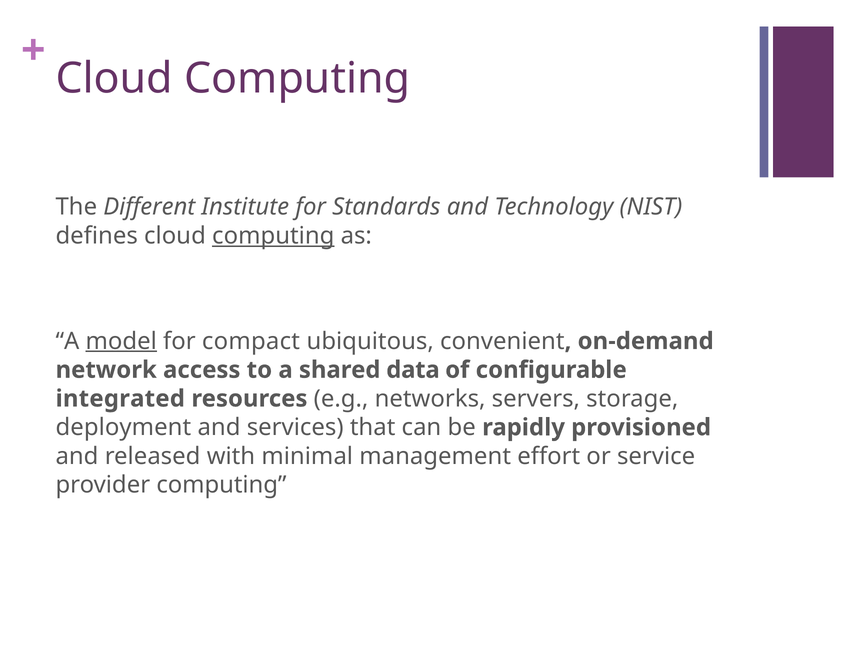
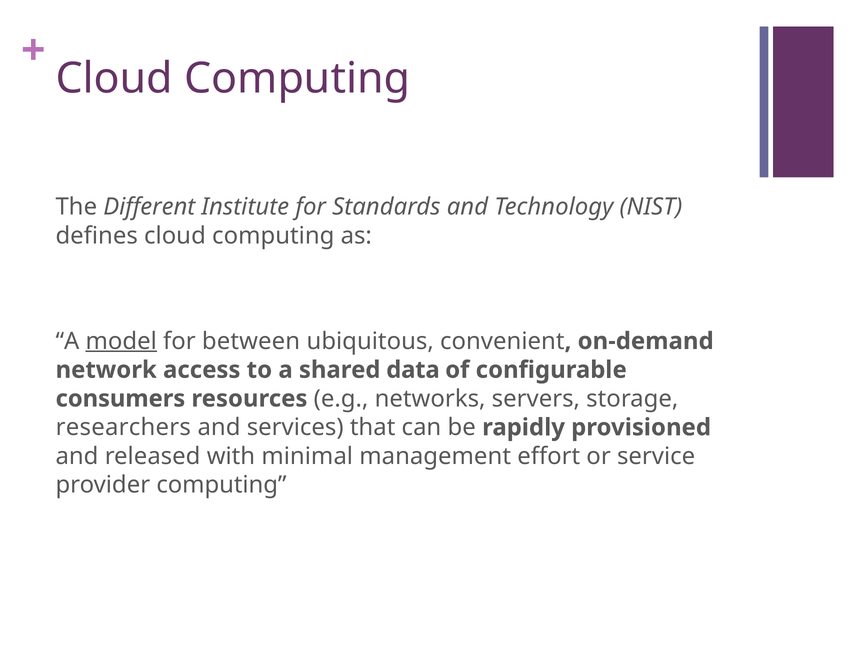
computing underline: present -> none (273, 236)
compact: compact -> between (251, 341)
integrated: integrated -> consumers (120, 399)
deployment: deployment -> researchers (123, 427)
